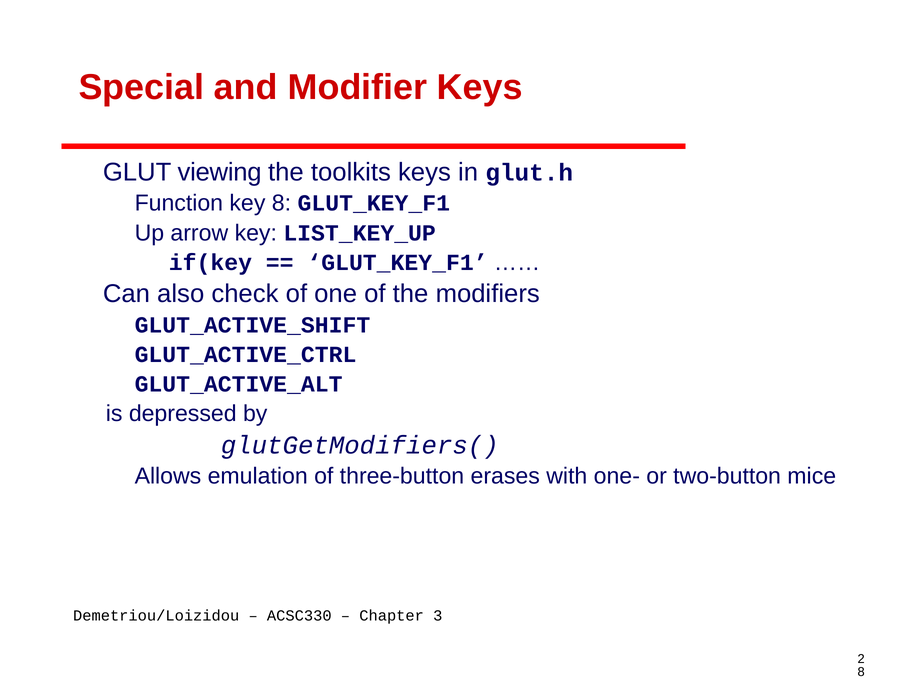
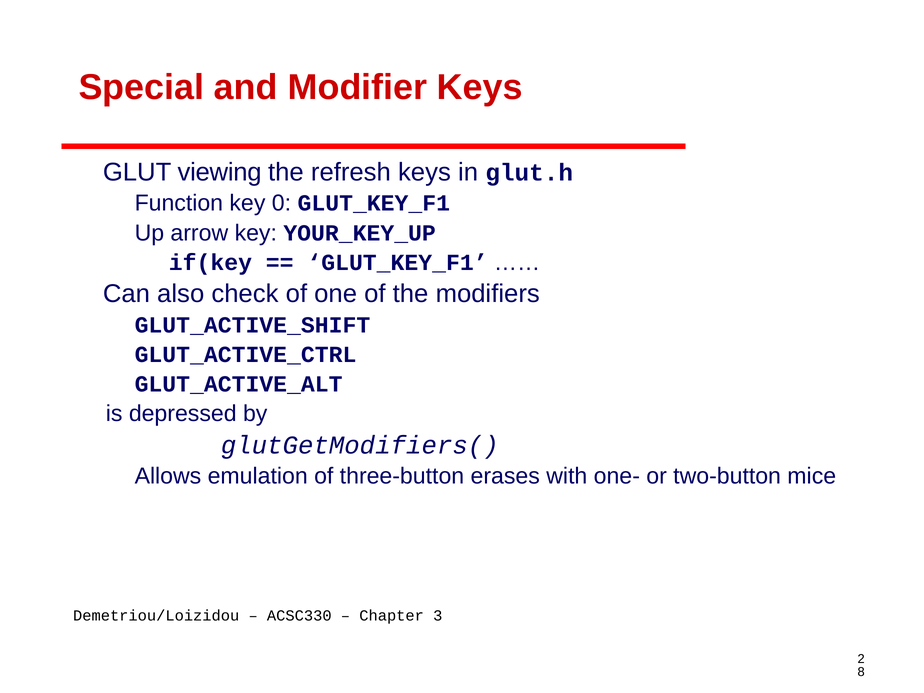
toolkits: toolkits -> refresh (351, 172)
key 8: 8 -> 0 (281, 203)
LIST_KEY_UP: LIST_KEY_UP -> YOUR_KEY_UP (360, 233)
